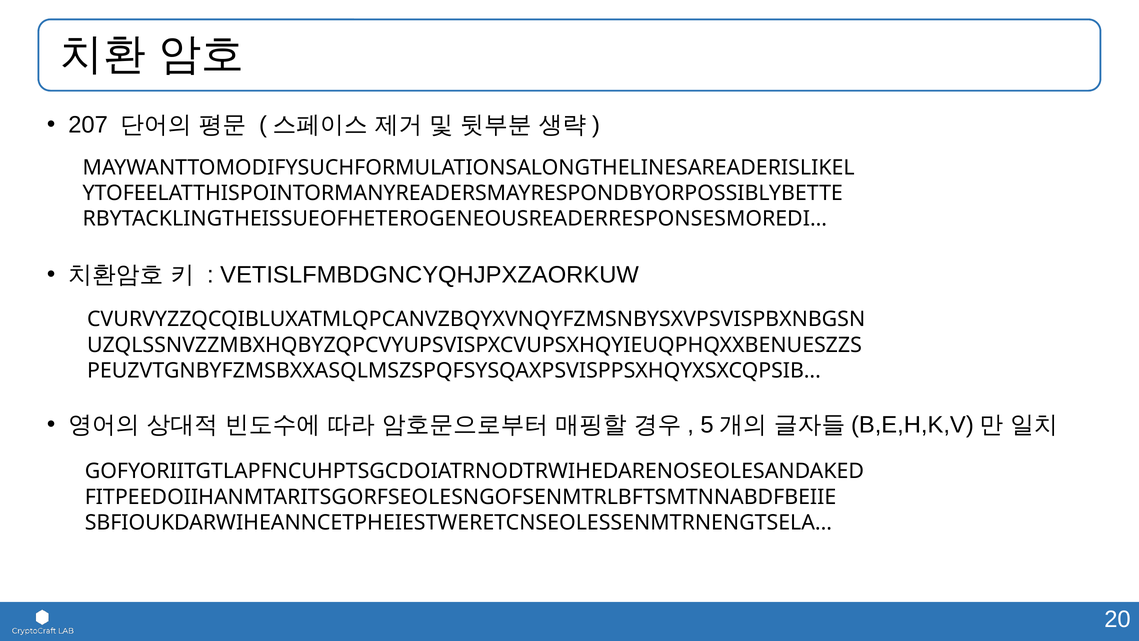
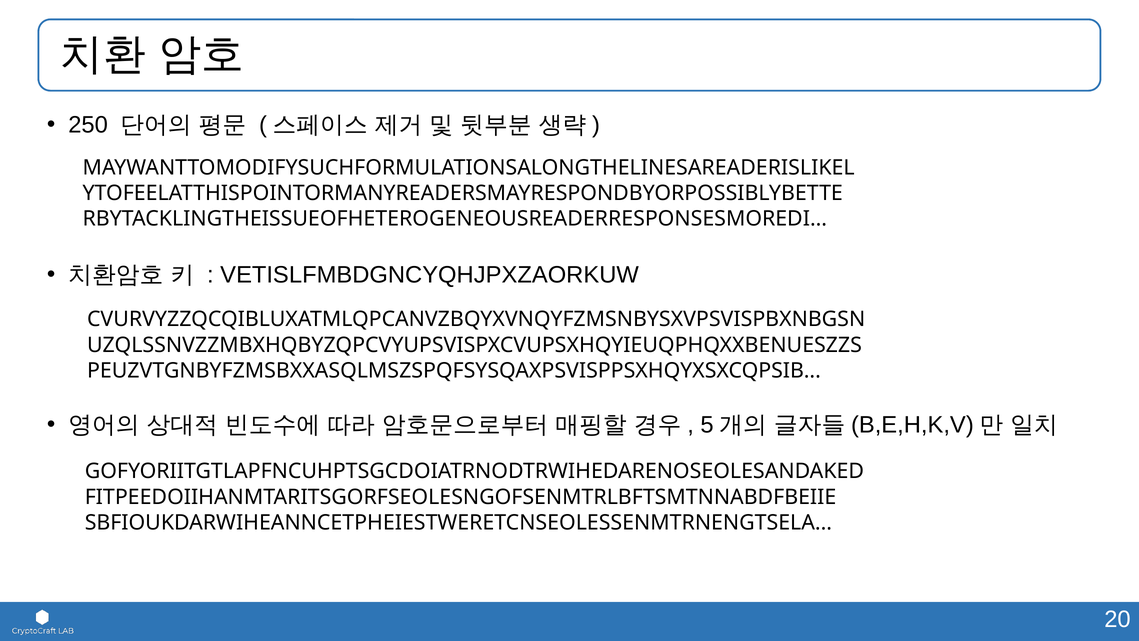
207: 207 -> 250 (88, 125)
